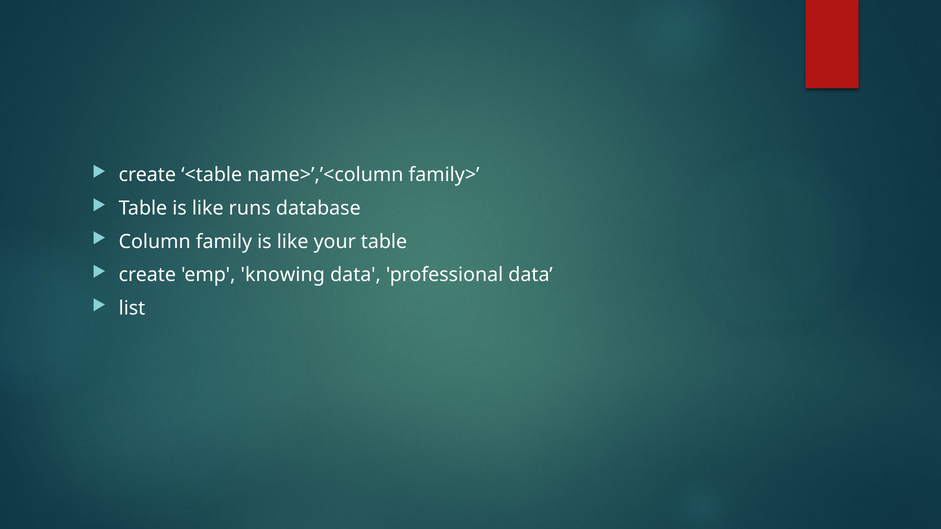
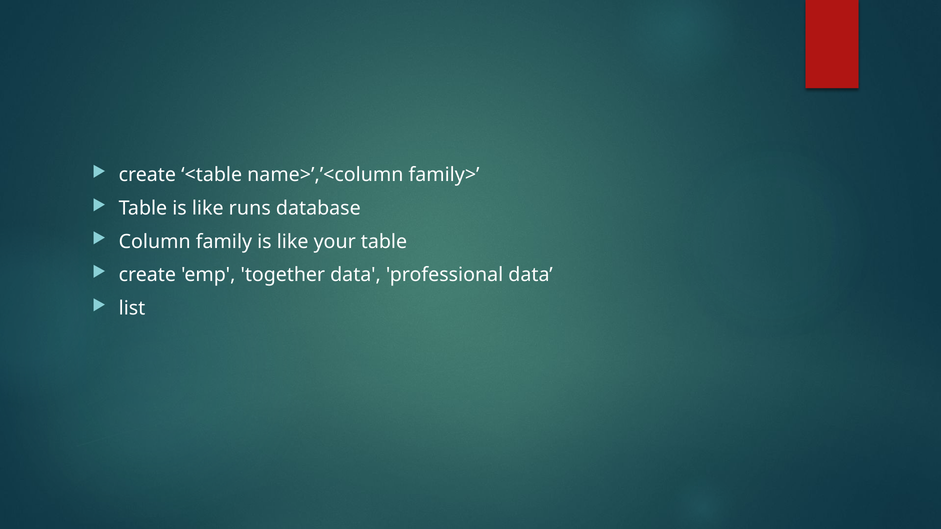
knowing: knowing -> together (283, 275)
